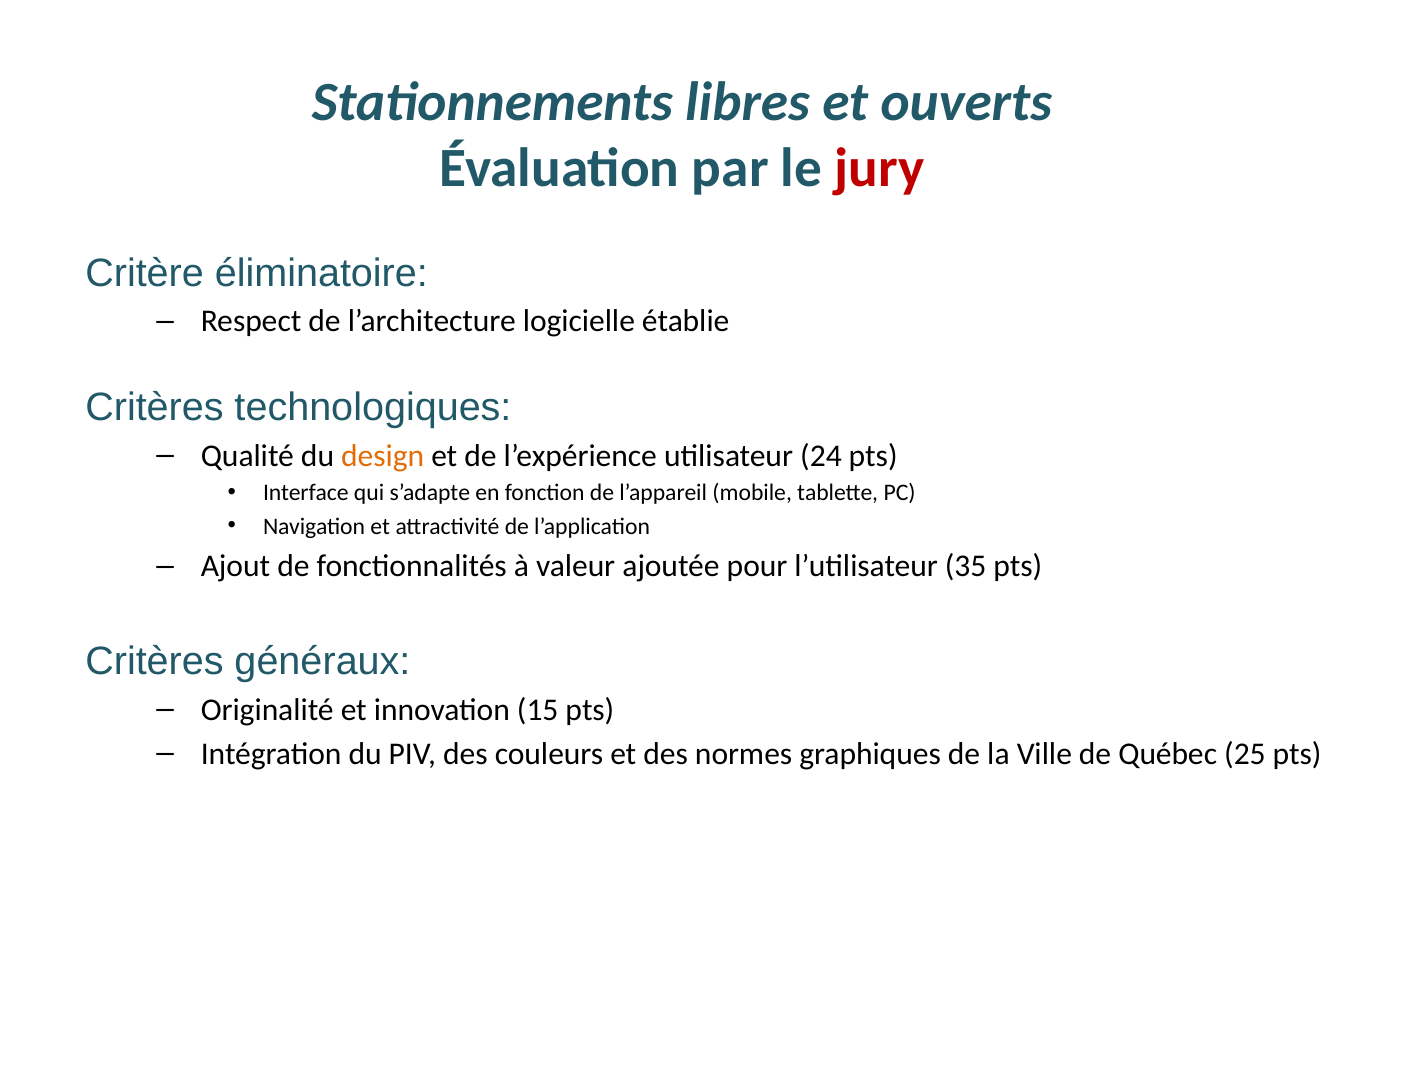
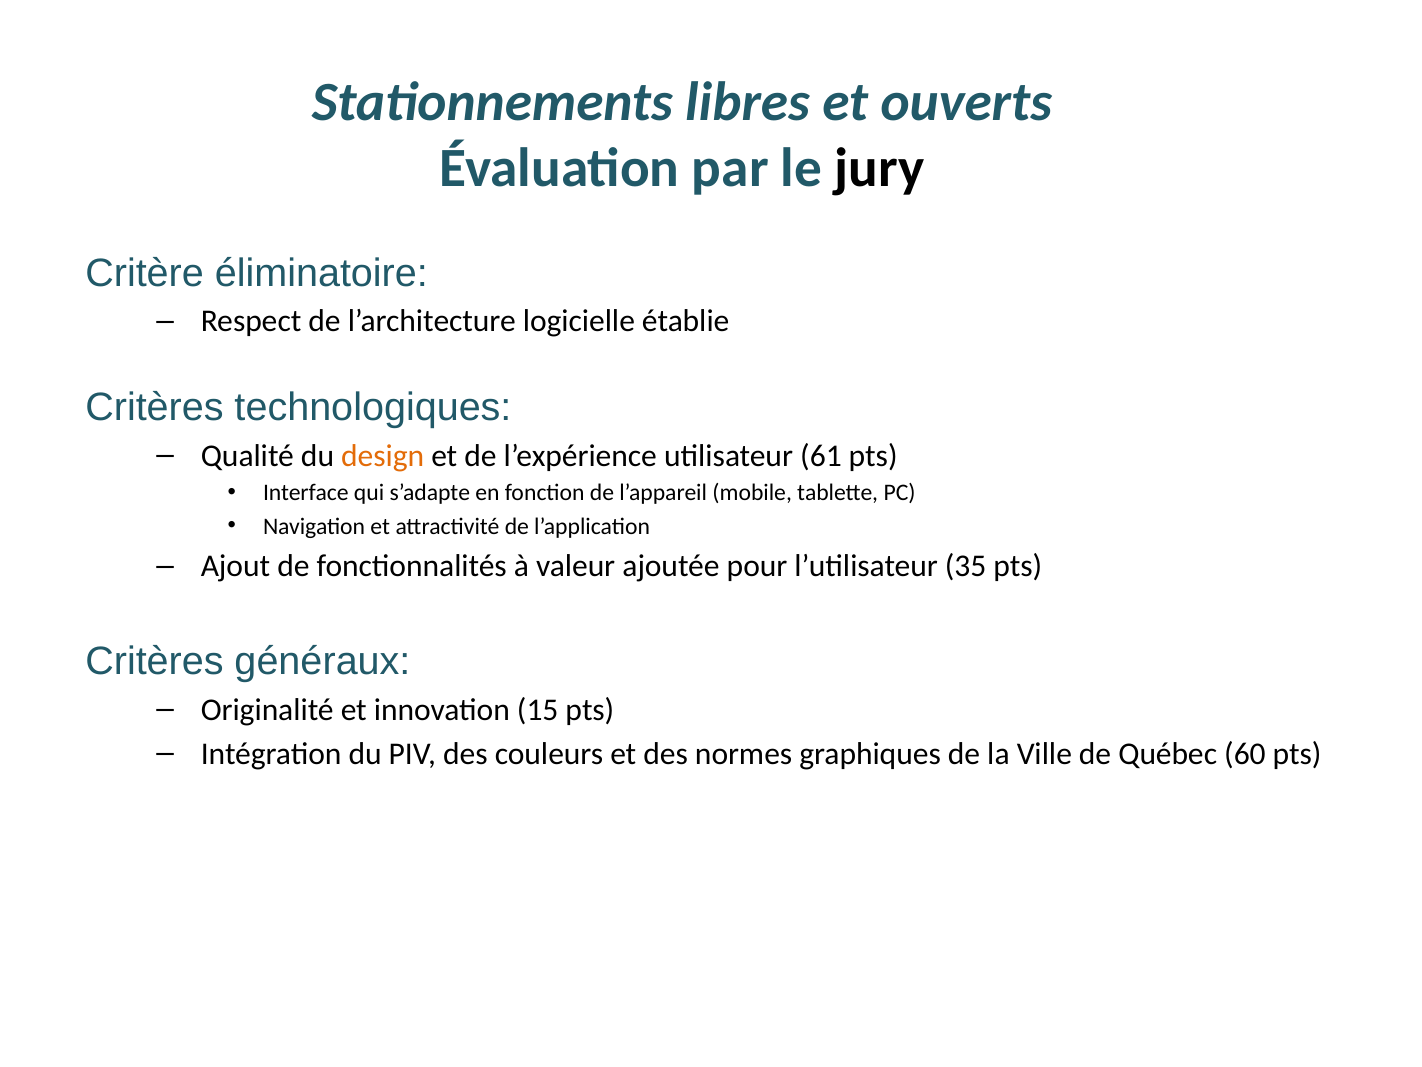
jury colour: red -> black (880, 169)
24: 24 -> 61 (821, 456)
25: 25 -> 60 (1245, 754)
